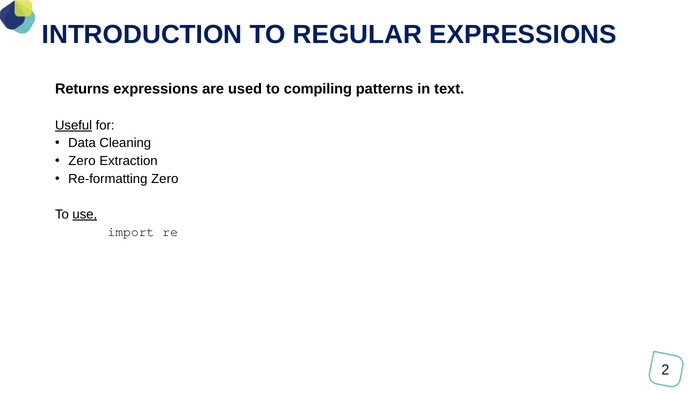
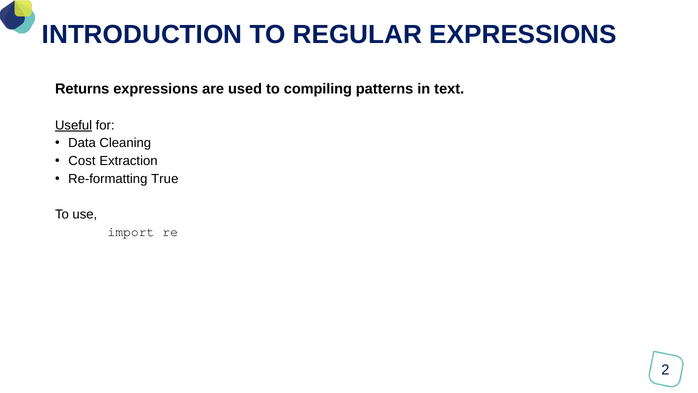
Zero: Zero -> Cost (82, 161)
Re-formatting Zero: Zero -> True (165, 179)
use underline: present -> none (85, 214)
